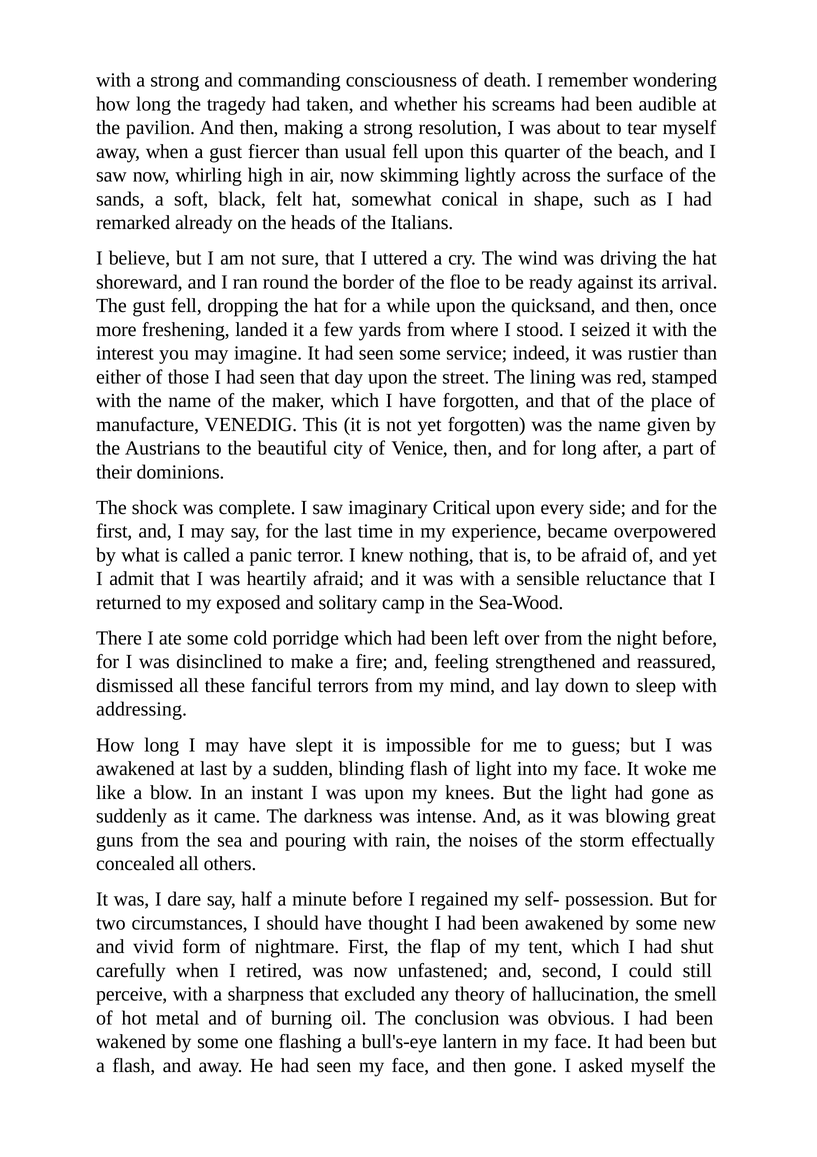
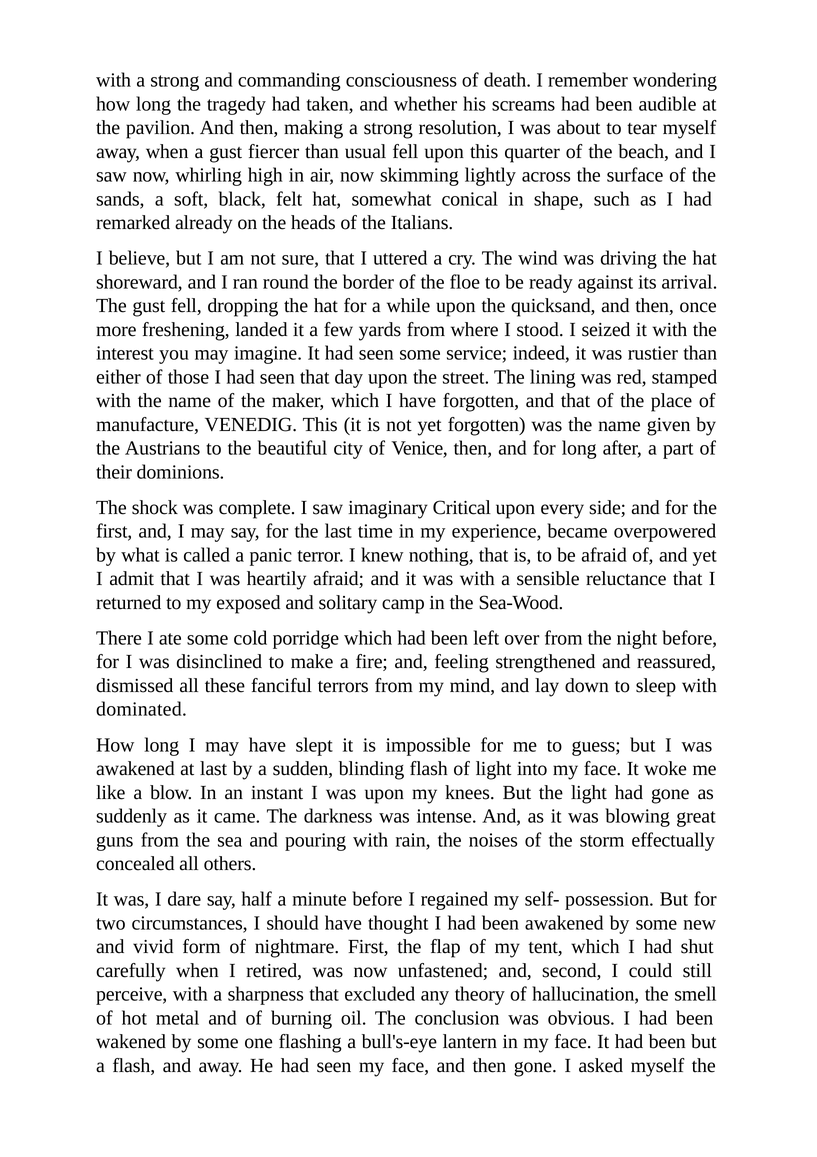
addressing: addressing -> dominated (142, 709)
